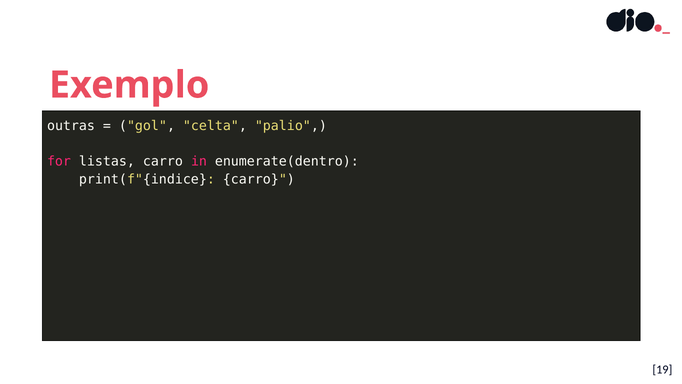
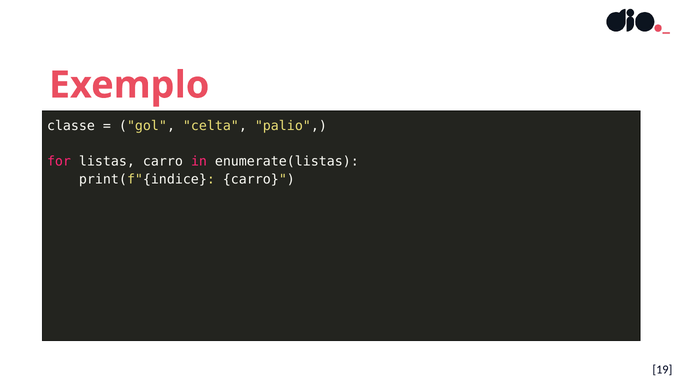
outras: outras -> classe (71, 126)
enumerate(dentro: enumerate(dentro -> enumerate(listas (287, 161)
